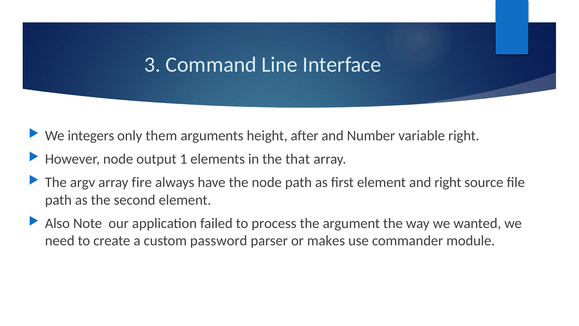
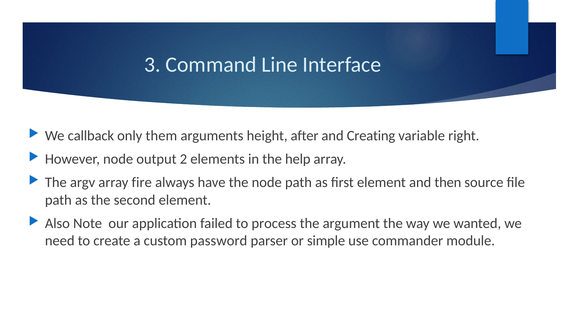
integers: integers -> callback (91, 136)
Number: Number -> Creating (371, 136)
1: 1 -> 2 (183, 159)
that: that -> help (298, 159)
and right: right -> then (448, 182)
makes: makes -> simple (326, 240)
